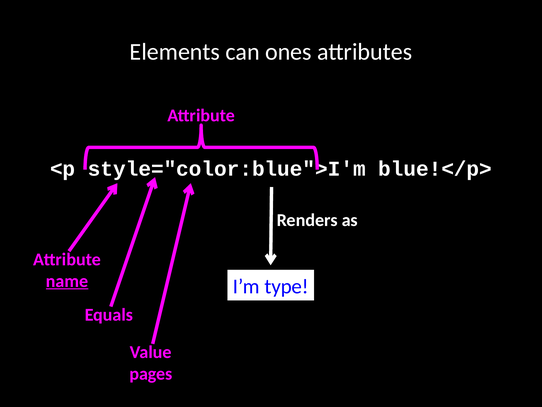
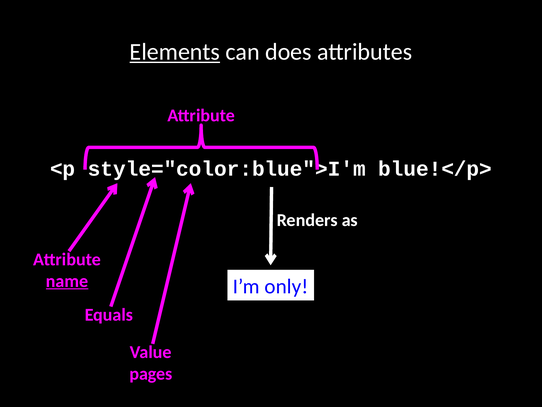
Elements underline: none -> present (175, 52)
ones: ones -> does (288, 52)
type: type -> only (286, 286)
